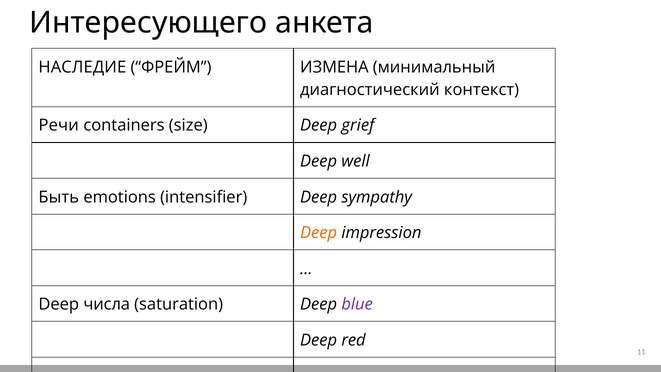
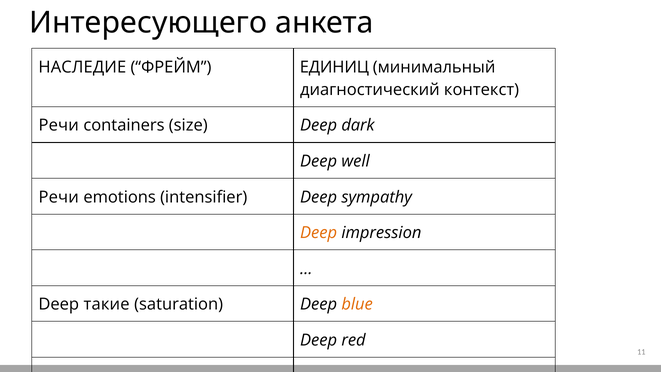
ИЗМЕНА: ИЗМЕНА -> ЕДИНИЦ (334, 67)
grief: grief -> dark (358, 125)
Быть: Быть -> Речи (59, 197)
числа: числа -> такие (107, 304)
blue colour: purple -> orange (357, 304)
